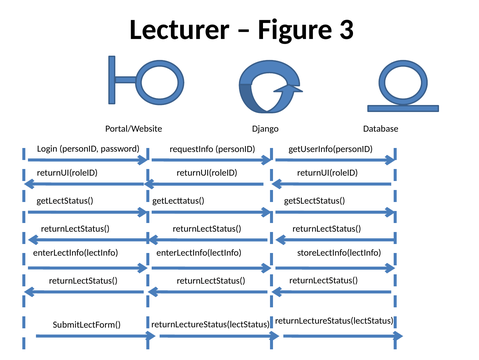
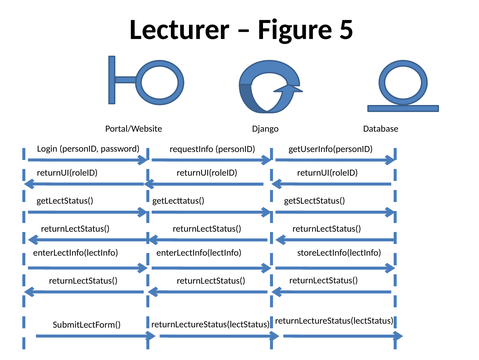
3: 3 -> 5 (347, 30)
